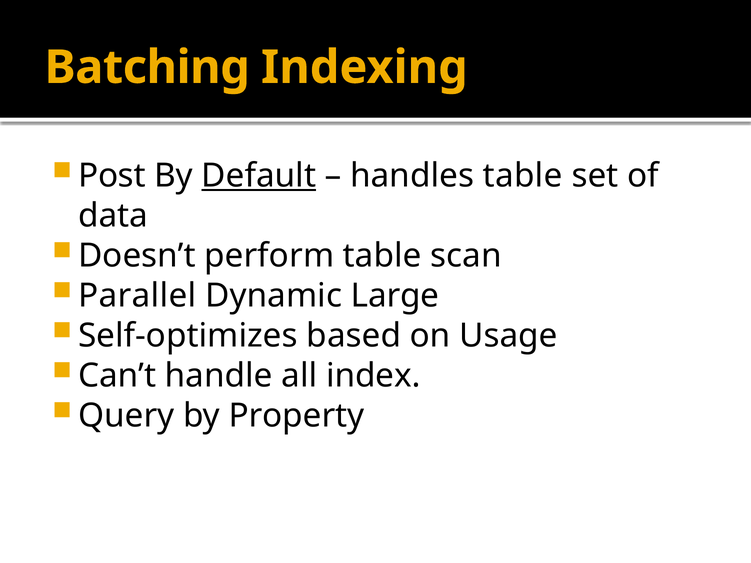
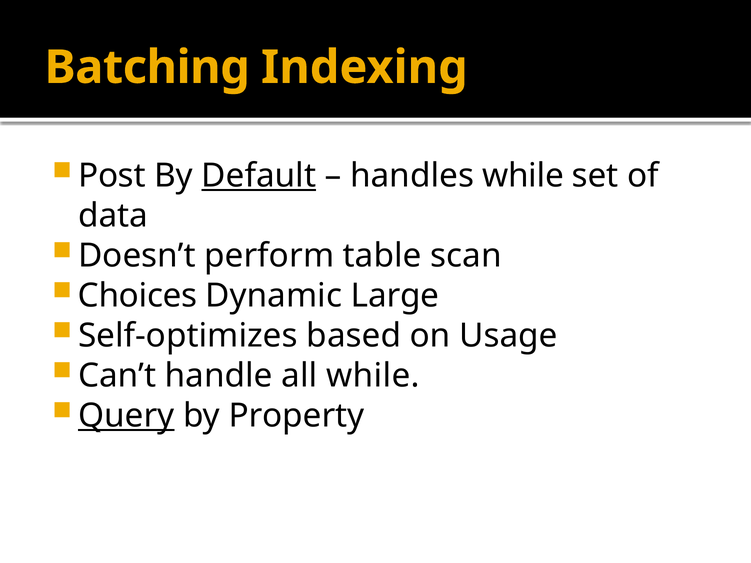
handles table: table -> while (523, 176)
Parallel: Parallel -> Choices (138, 296)
all index: index -> while (373, 376)
Query underline: none -> present (126, 416)
